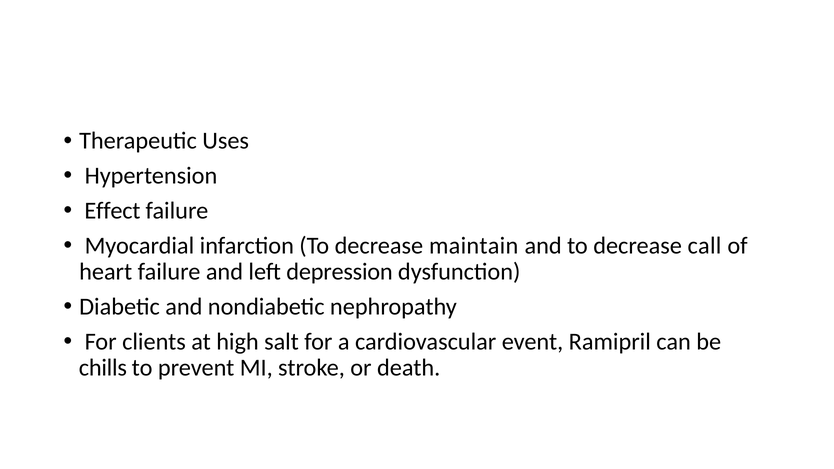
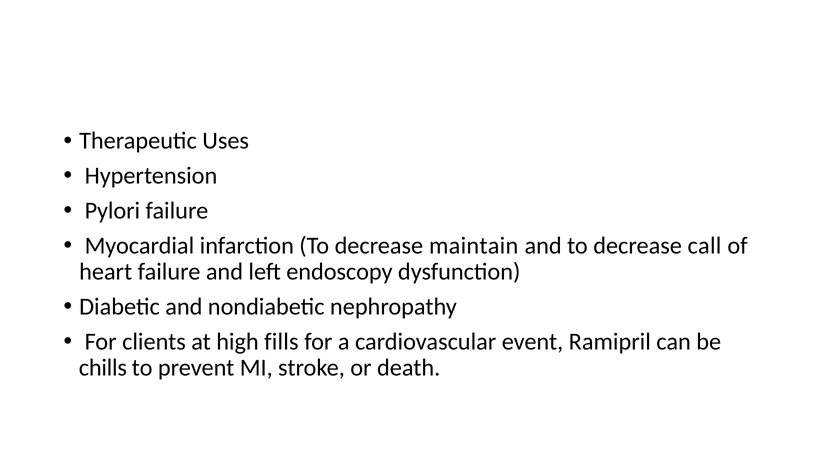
Effect: Effect -> Pylori (112, 211)
depression: depression -> endoscopy (339, 272)
salt: salt -> fills (281, 342)
